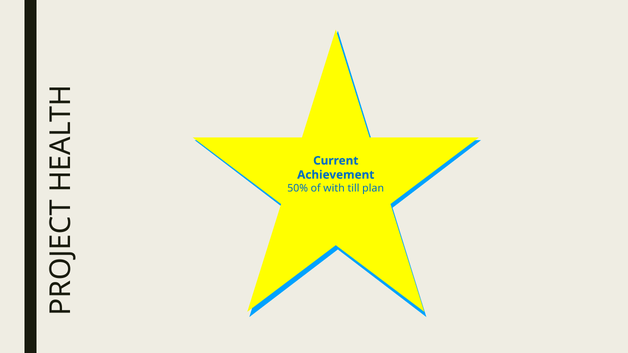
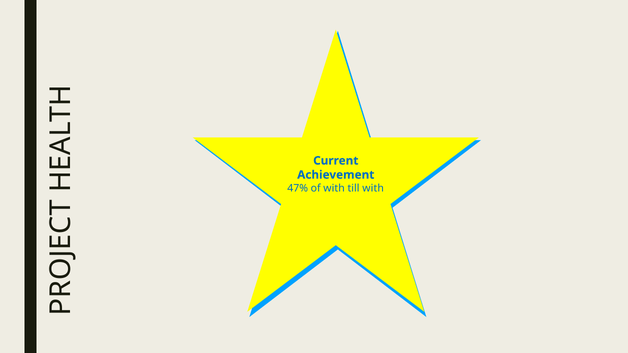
50%: 50% -> 47% (298, 188)
till plan: plan -> with (373, 188)
